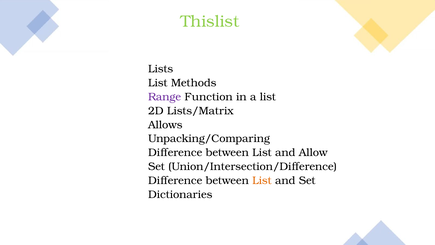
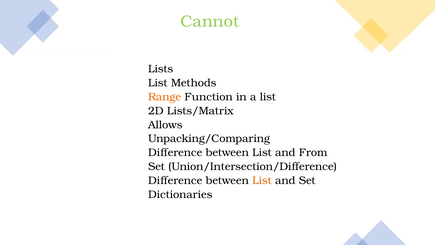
Thislist: Thislist -> Cannot (210, 21)
Range colour: purple -> orange (165, 97)
Allow: Allow -> From (313, 153)
